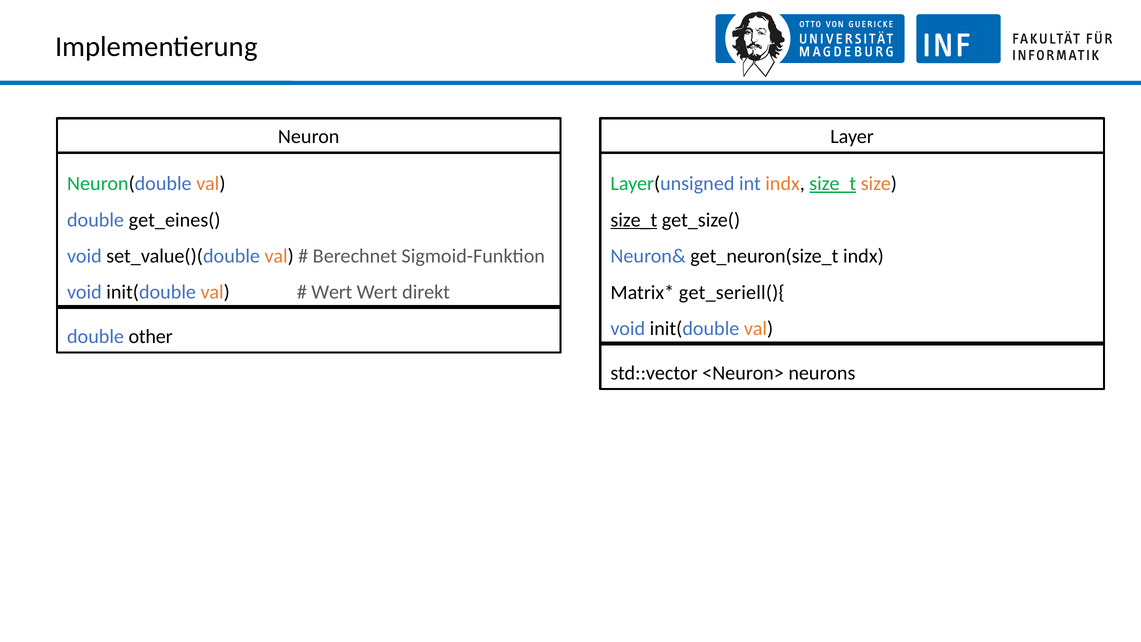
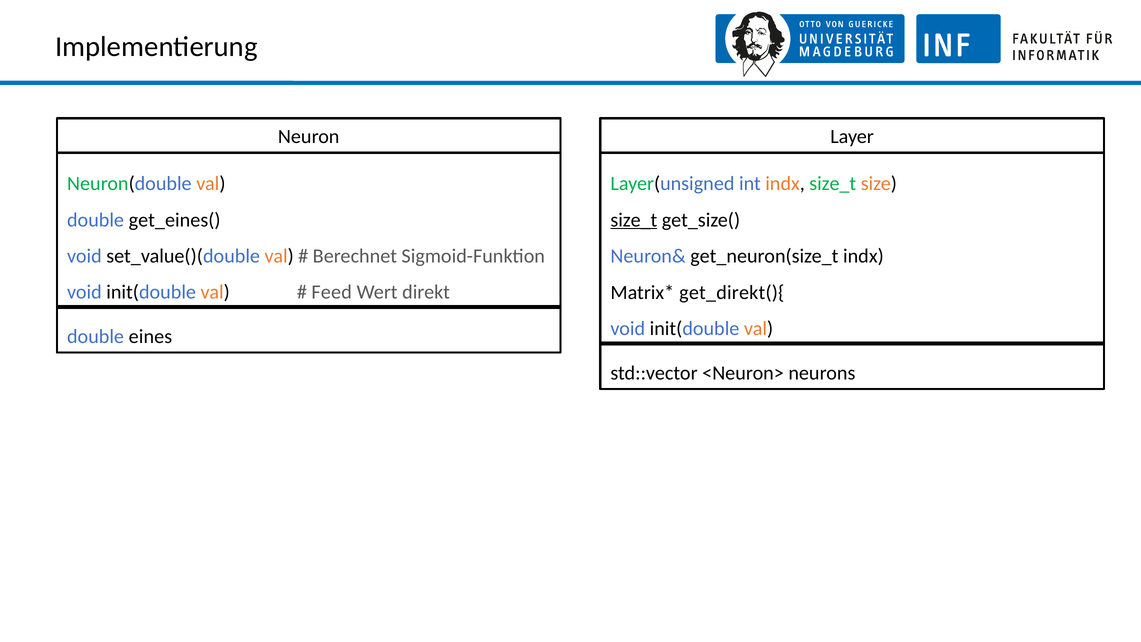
size_t underline: present -> none (833, 184)
Wert: Wert -> Feed (332, 292)
get_seriell(){: get_seriell(){ -> get_direkt(){ (732, 292)
other: other -> eines (150, 337)
